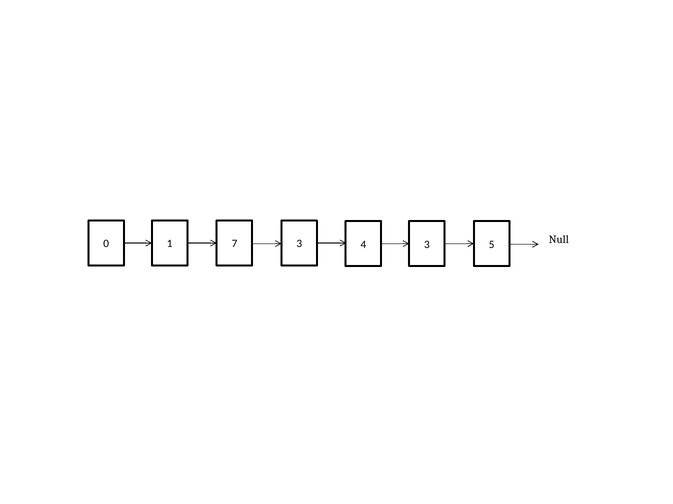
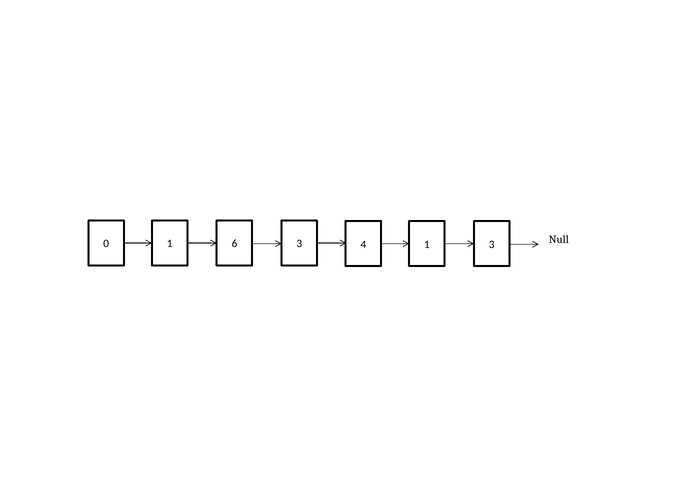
7: 7 -> 6 (234, 244)
3 3: 3 -> 1 (427, 245)
4 5: 5 -> 3 (492, 245)
